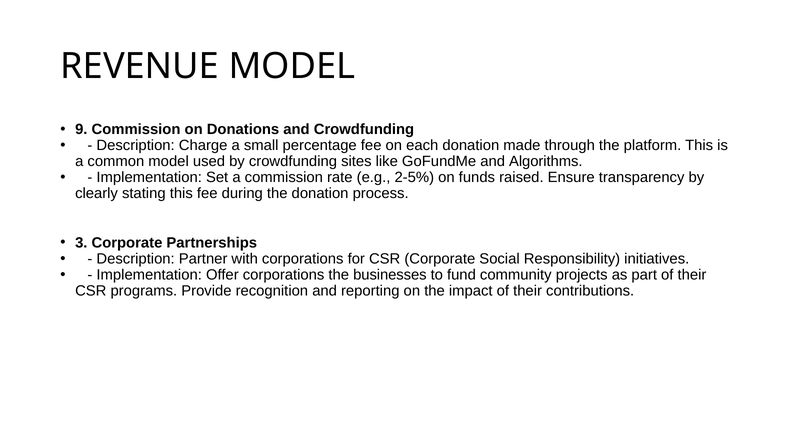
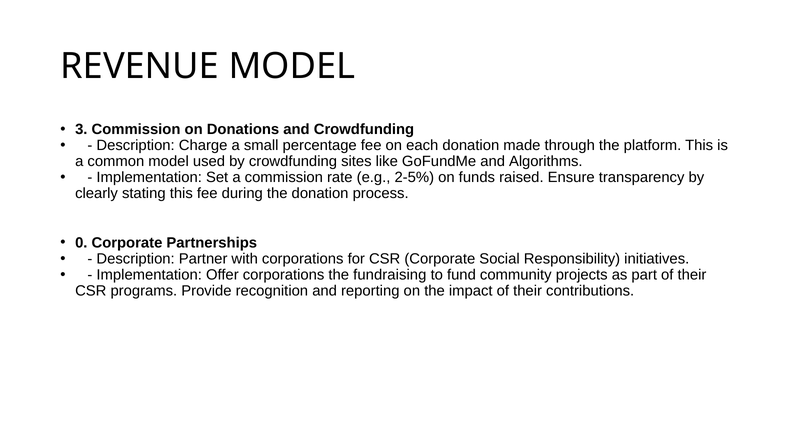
9: 9 -> 3 (81, 129)
3: 3 -> 0 (81, 243)
businesses: businesses -> fundraising (390, 275)
